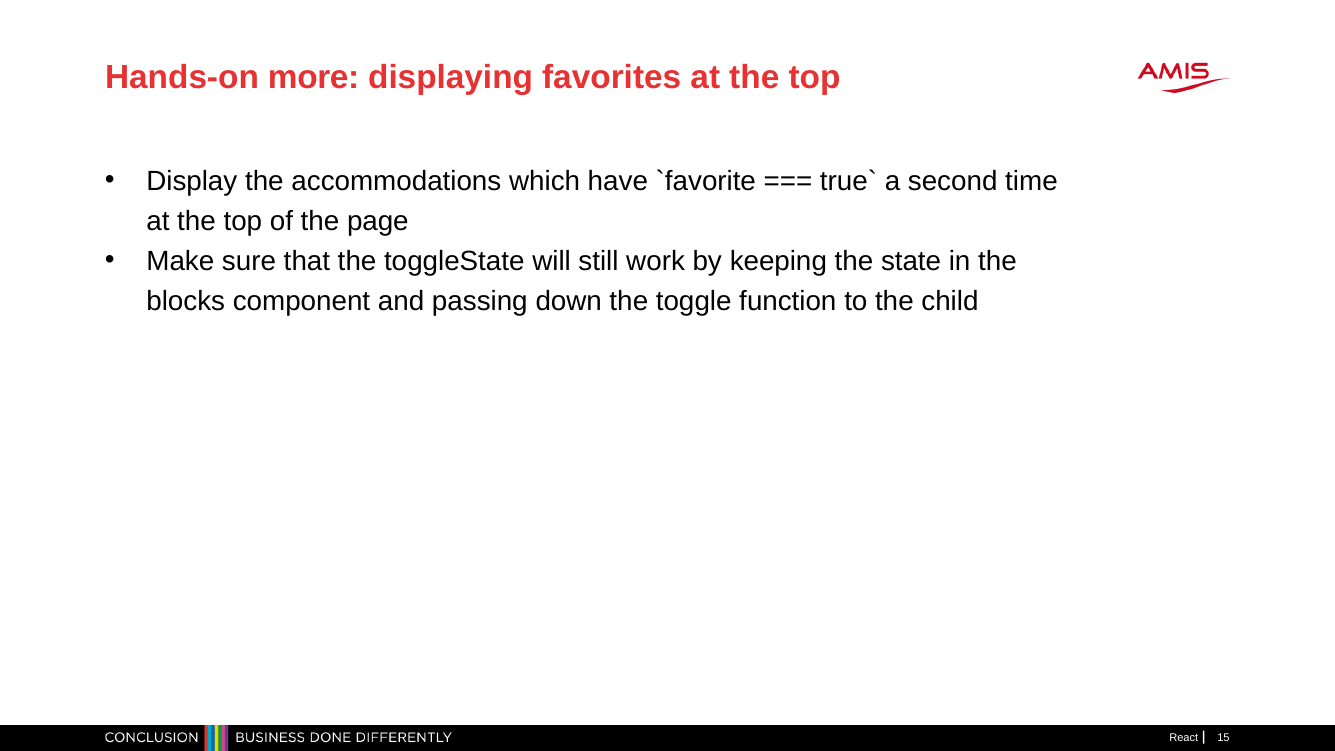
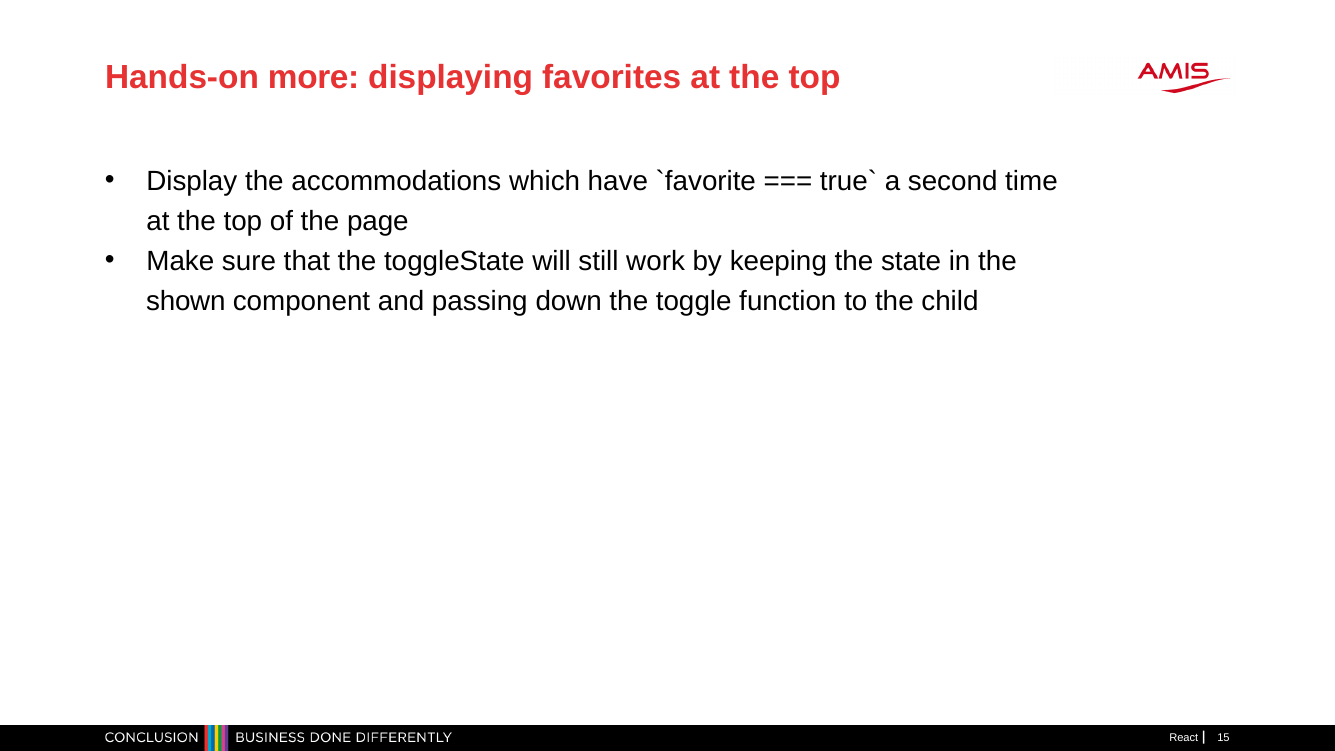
blocks: blocks -> shown (186, 301)
